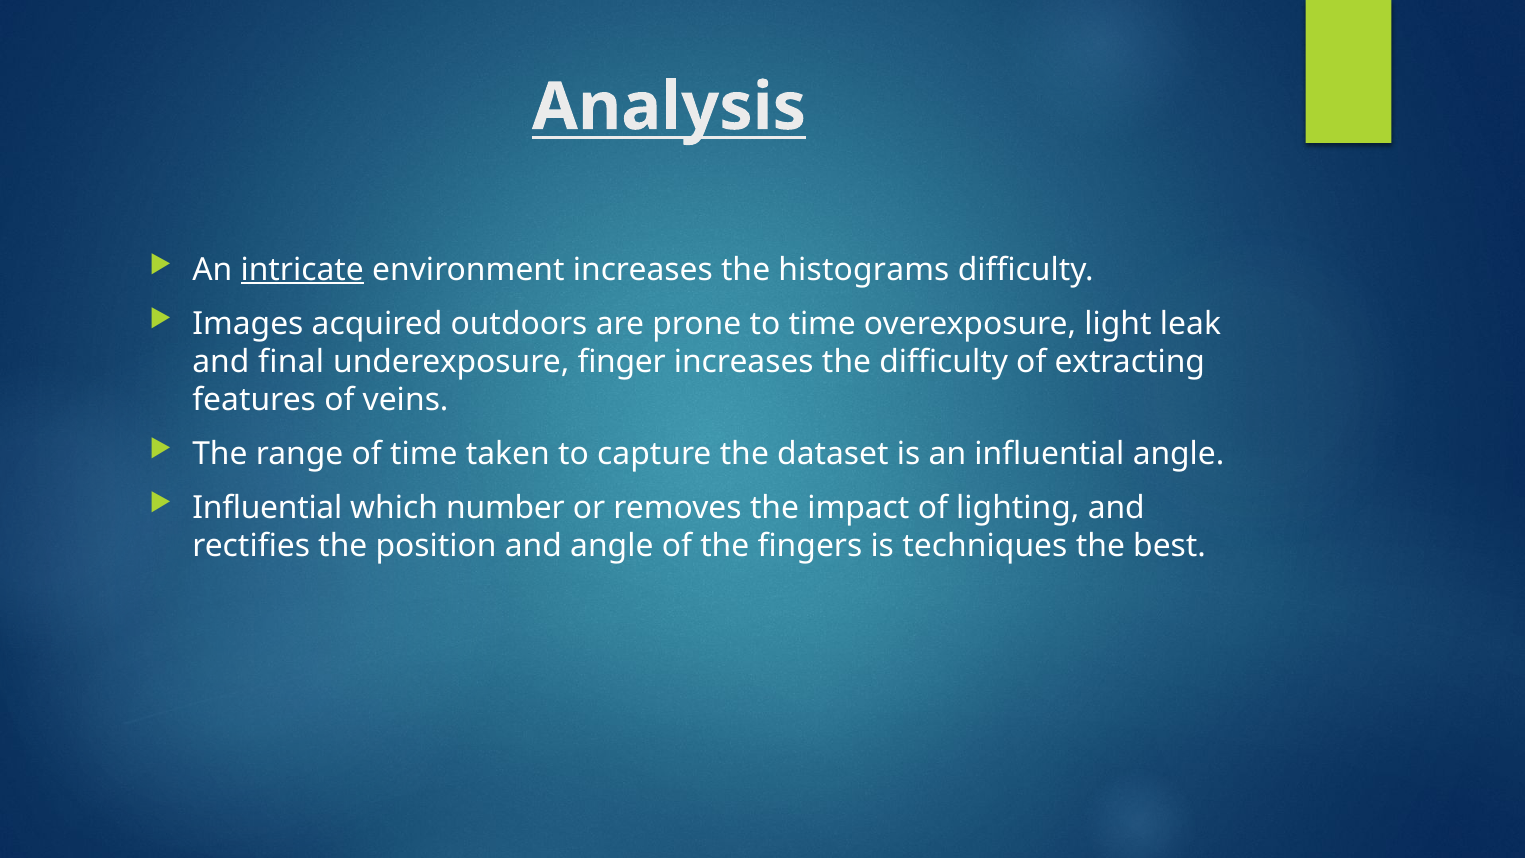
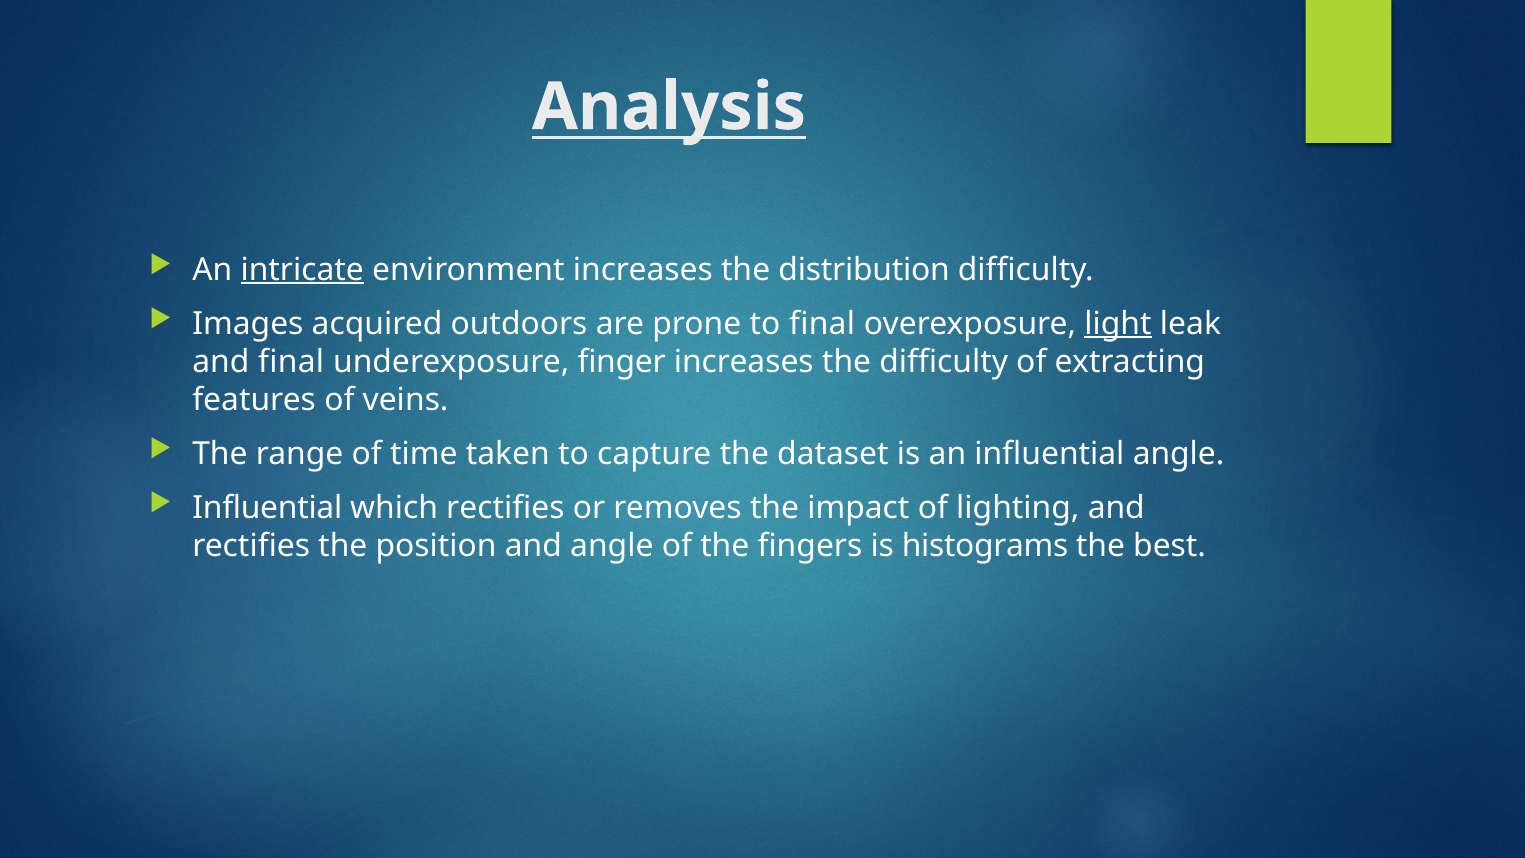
histograms: histograms -> distribution (864, 269)
to time: time -> final (822, 323)
light underline: none -> present (1118, 323)
which number: number -> rectifies (505, 508)
techniques: techniques -> histograms (985, 546)
